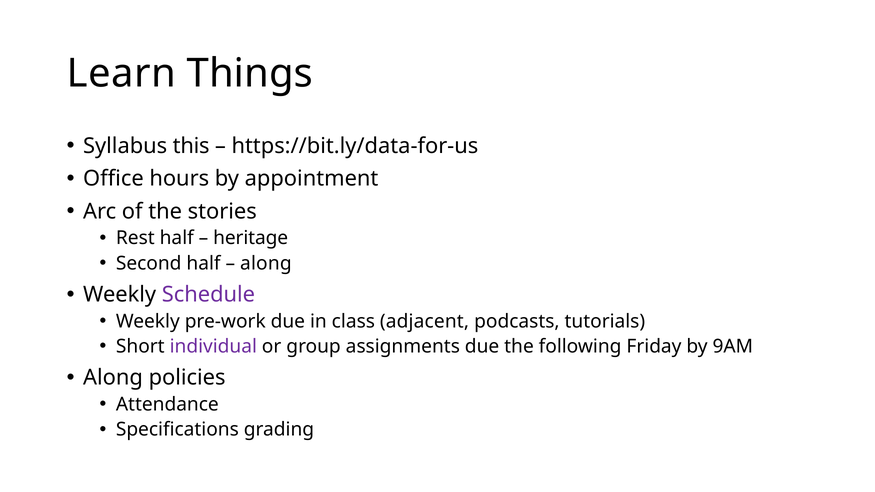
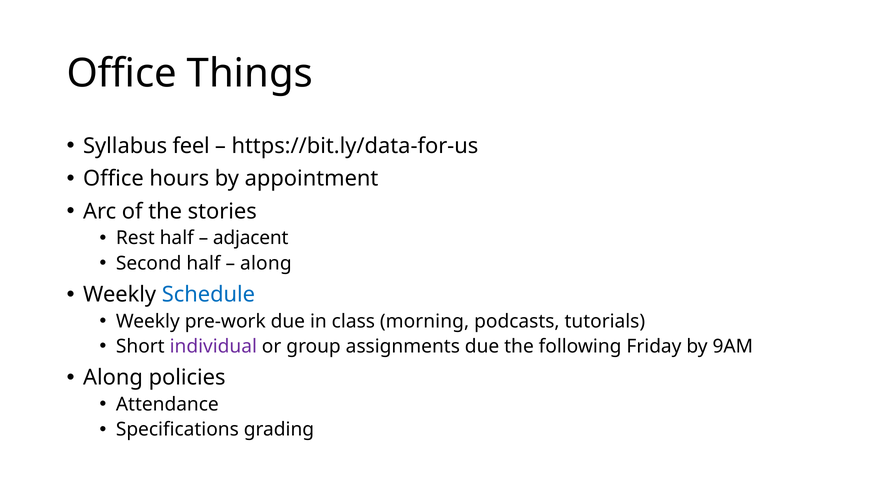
Learn: Learn -> Office (122, 74)
this: this -> feel (191, 146)
heritage: heritage -> adjacent (251, 238)
Schedule colour: purple -> blue (208, 295)
adjacent: adjacent -> morning (425, 321)
